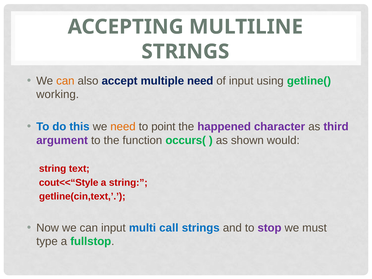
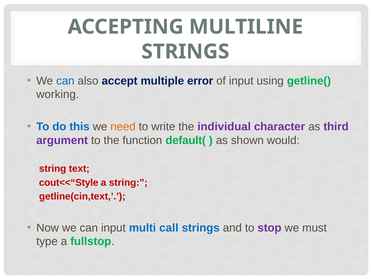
can colour: orange -> blue (65, 81)
multiple need: need -> error (200, 81)
point: point -> write (163, 127)
happened: happened -> individual (224, 127)
occurs(: occurs( -> default( (186, 140)
